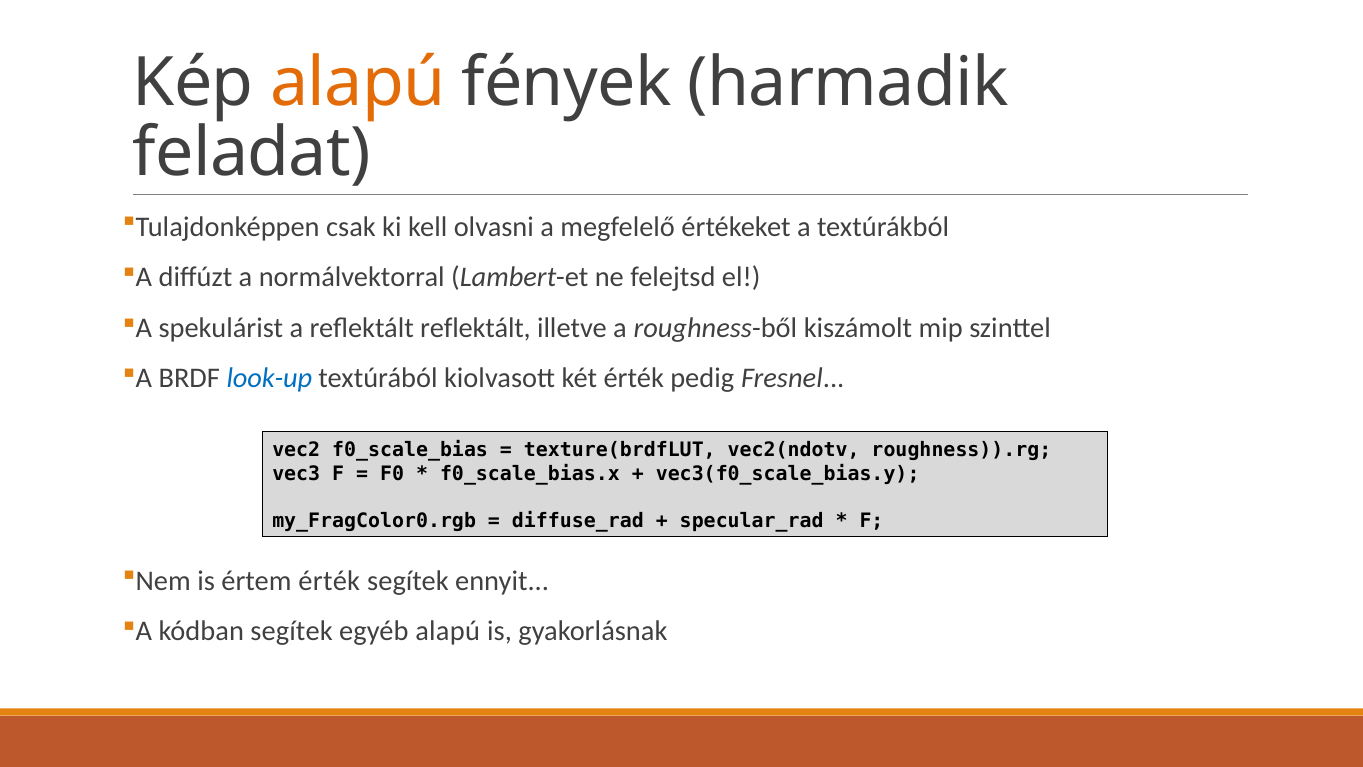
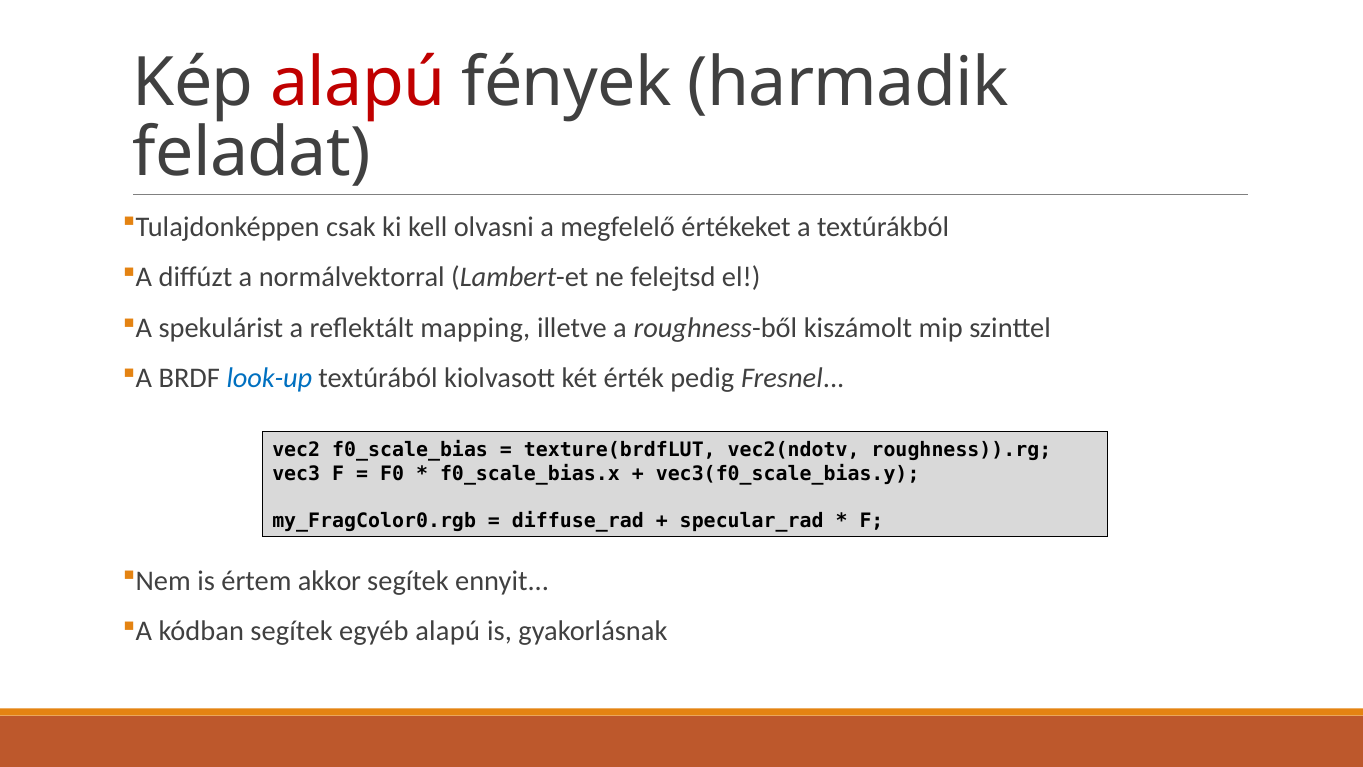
alapú colour: orange -> red (358, 83)
reflektált reflektált: reflektált -> mapping (475, 328)
értem érték: érték -> akkor (330, 580)
